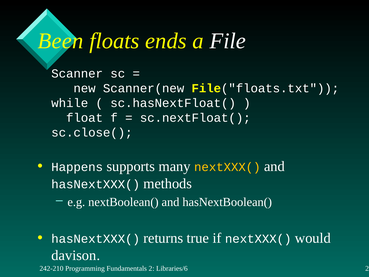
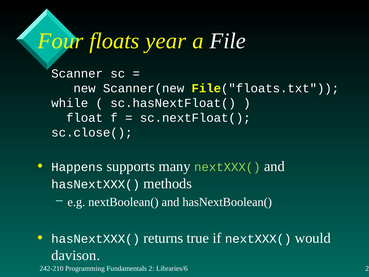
Been: Been -> Four (60, 41)
ends: ends -> year (166, 41)
nextXXX( colour: yellow -> light green (227, 167)
